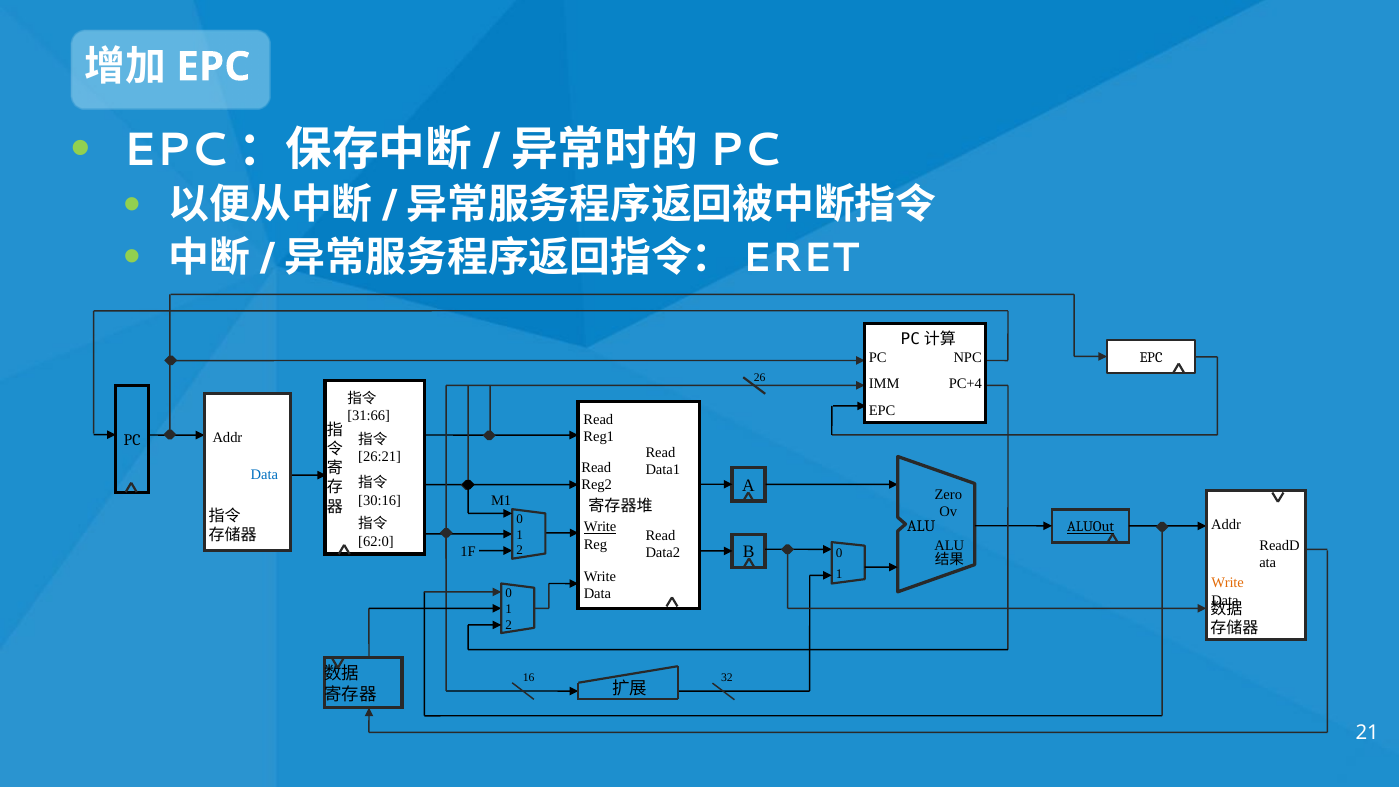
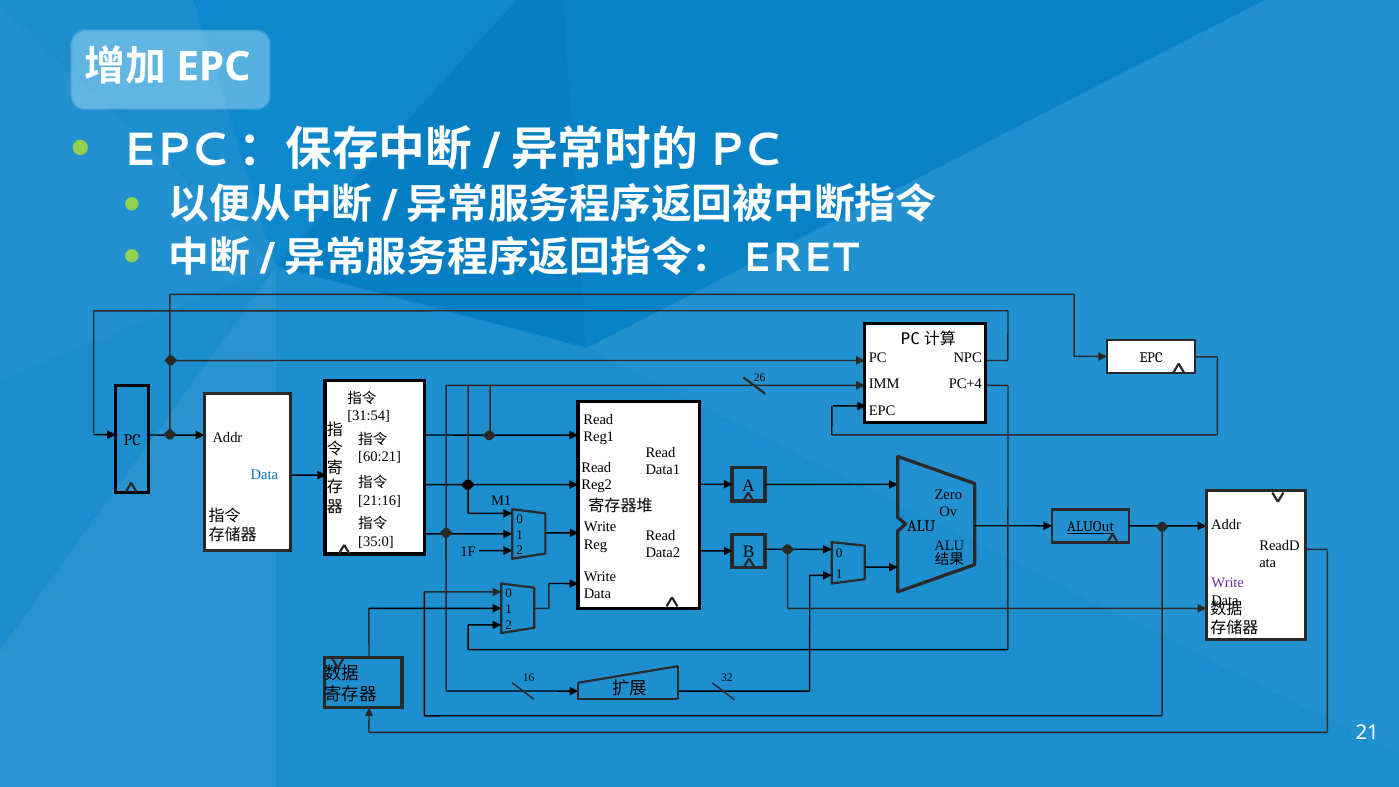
31:66: 31:66 -> 31:54 (369, 416)
26:21: 26:21 -> 60:21 (380, 457)
30:16: 30:16 -> 21:16 (380, 500)
Write underline: present -> none (600, 527)
62:0: 62:0 -> 35:0 (376, 542)
Write colour: orange -> purple (1228, 583)
